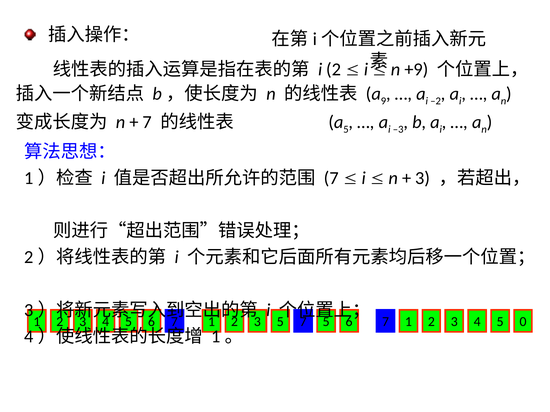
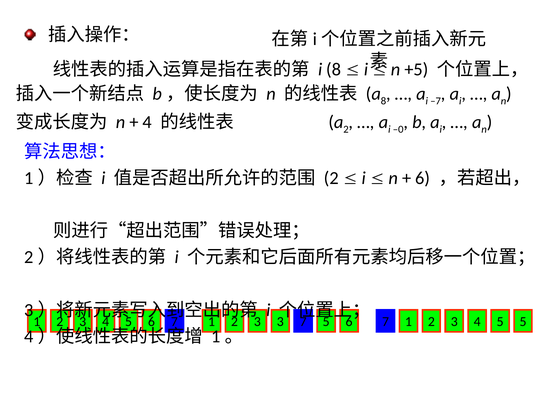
i 2: 2 -> 8 (334, 69)
+9: +9 -> +5 (416, 69)
9: 9 -> 8 (383, 101)
–2: –2 -> –7 (436, 101)
7: 7 -> 4 (147, 122)
5: 5 -> 2 (346, 129)
–3: –3 -> –0 (398, 129)
7: 7 -> 2 (331, 178)
3: 3 -> 6 (423, 178)
3 5: 5 -> 3 (280, 322)
0: 0 -> 5 (523, 322)
